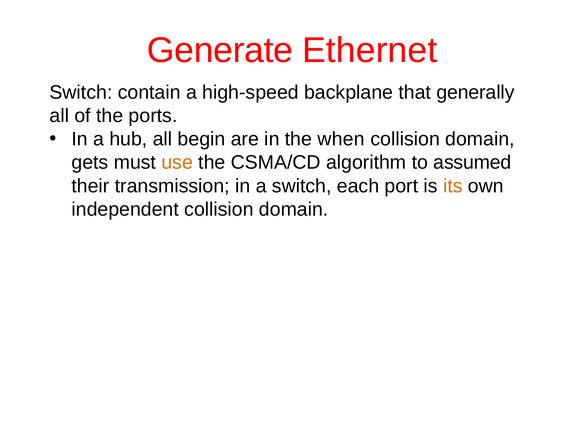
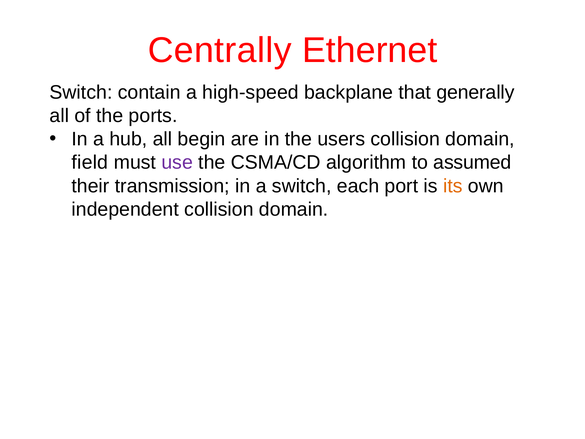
Generate: Generate -> Centrally (220, 50)
when: when -> users (341, 139)
gets: gets -> field (90, 162)
use colour: orange -> purple (177, 162)
